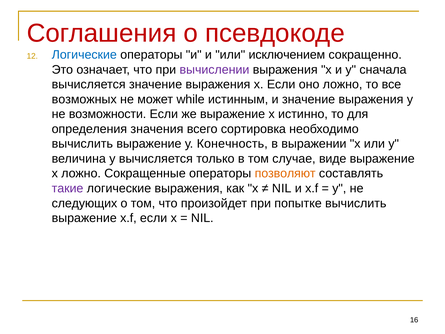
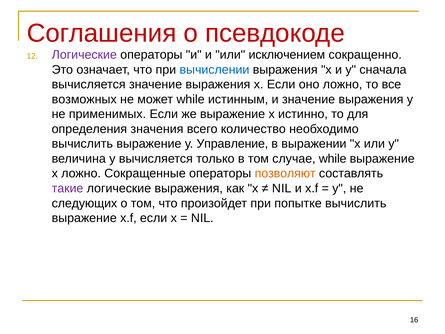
Логические colour: blue -> purple (84, 55)
вычислении colour: purple -> blue (214, 70)
возможности: возможности -> применимых (107, 114)
сортировка: сортировка -> количество (253, 129)
Конечность: Конечность -> Управление (232, 144)
случае виде: виде -> while (333, 159)
